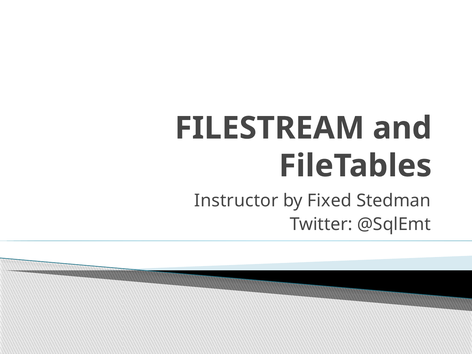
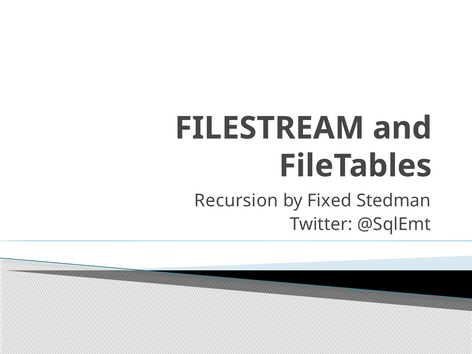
Instructor: Instructor -> Recursion (236, 201)
